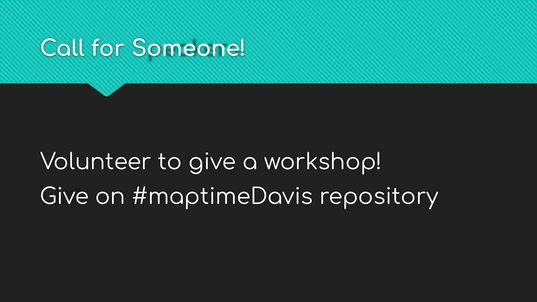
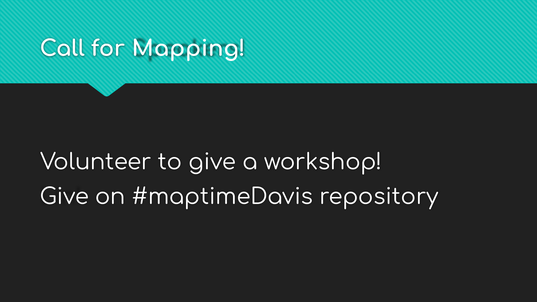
Someone: Someone -> Mapping (189, 49)
